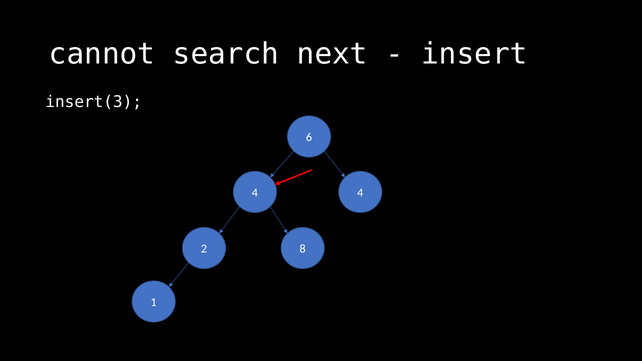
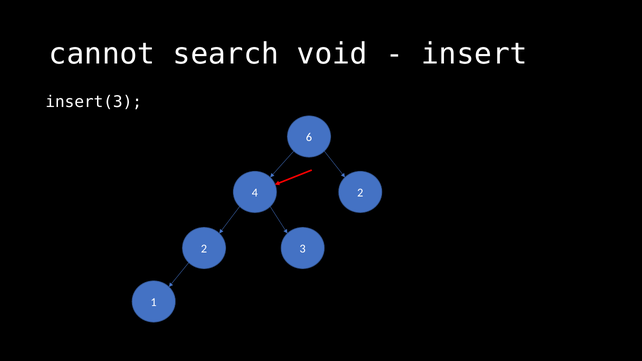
next: next -> void (332, 54)
4 4: 4 -> 2 (360, 193)
8: 8 -> 3 (303, 249)
